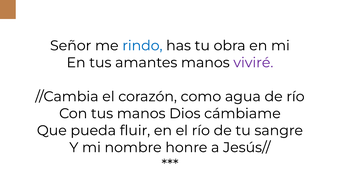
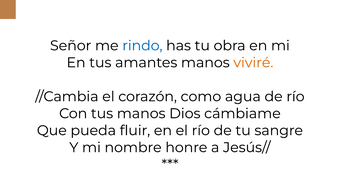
viviré colour: purple -> orange (253, 63)
